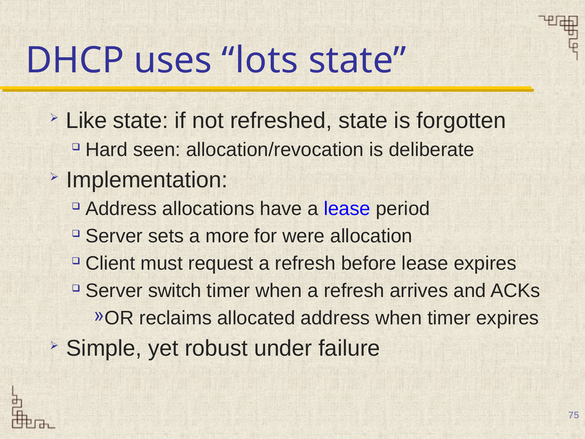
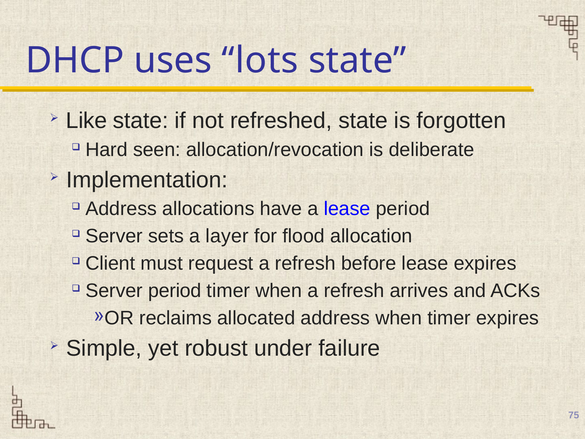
more: more -> layer (227, 236)
were: were -> flood (304, 236)
Server switch: switch -> period (175, 291)
